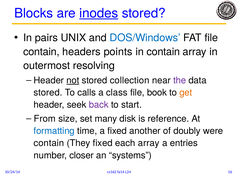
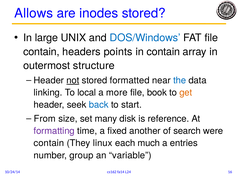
Blocks: Blocks -> Allows (34, 13)
inodes underline: present -> none (99, 13)
pairs: pairs -> large (46, 38)
resolving: resolving -> structure (94, 66)
collection: collection -> formatted (130, 81)
the colour: purple -> blue (180, 81)
stored: stored -> linking (48, 93)
calls: calls -> local (87, 93)
class: class -> more (117, 93)
back colour: purple -> blue (99, 105)
formatting colour: blue -> purple (54, 131)
doubly: doubly -> search (187, 131)
They fixed: fixed -> linux (103, 144)
each array: array -> much (149, 144)
closer: closer -> group (81, 156)
systems: systems -> variable (130, 156)
